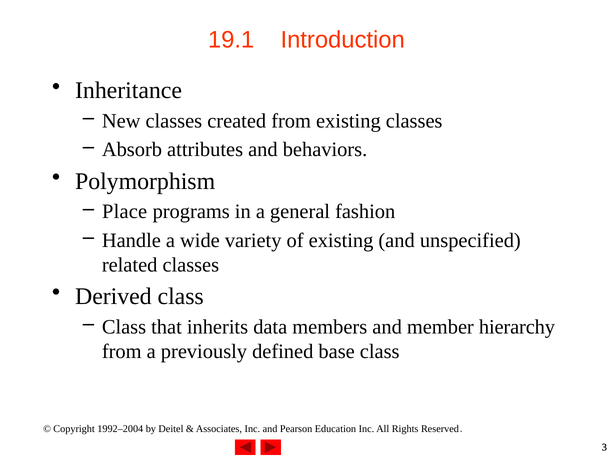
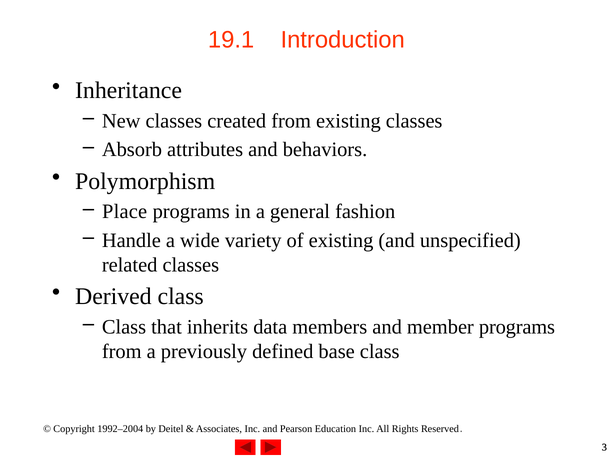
member hierarchy: hierarchy -> programs (517, 327)
